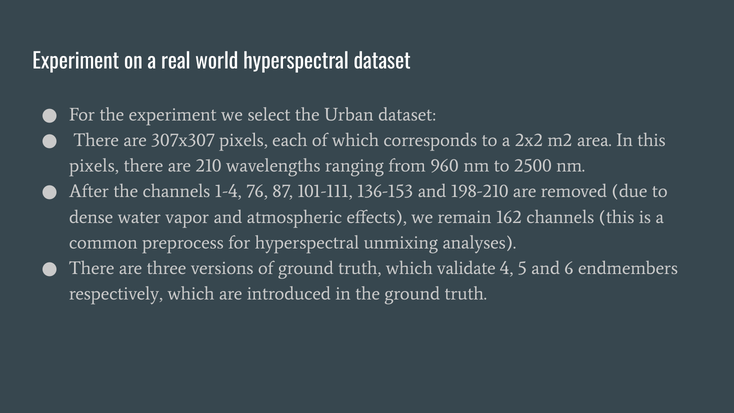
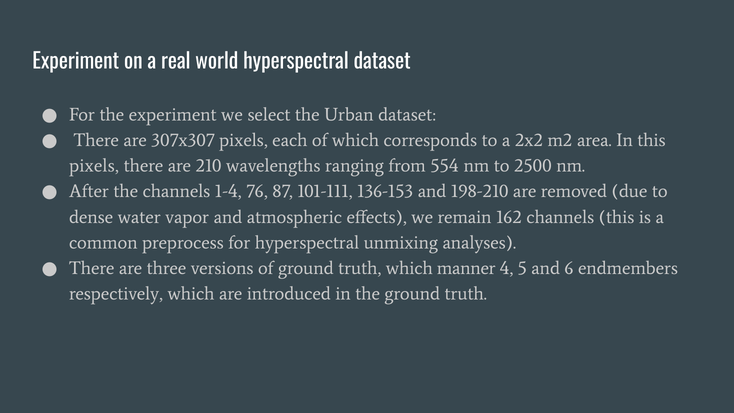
960: 960 -> 554 (445, 166)
validate: validate -> manner (466, 268)
